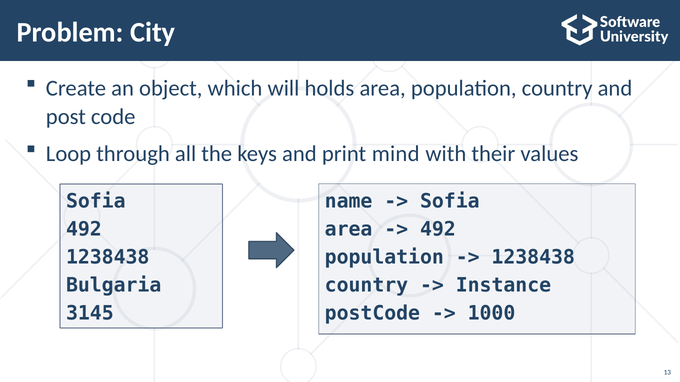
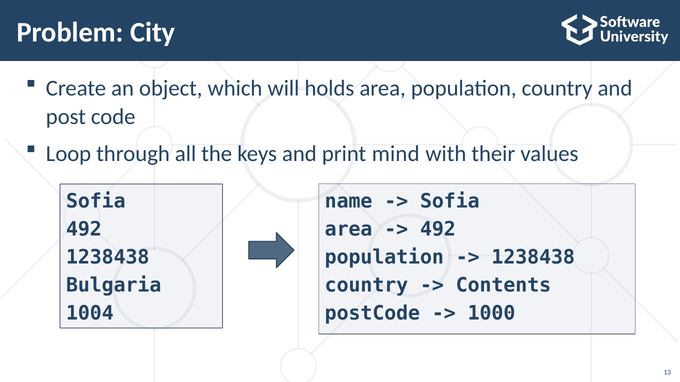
Instance: Instance -> Contents (503, 286)
3145: 3145 -> 1004 (90, 314)
